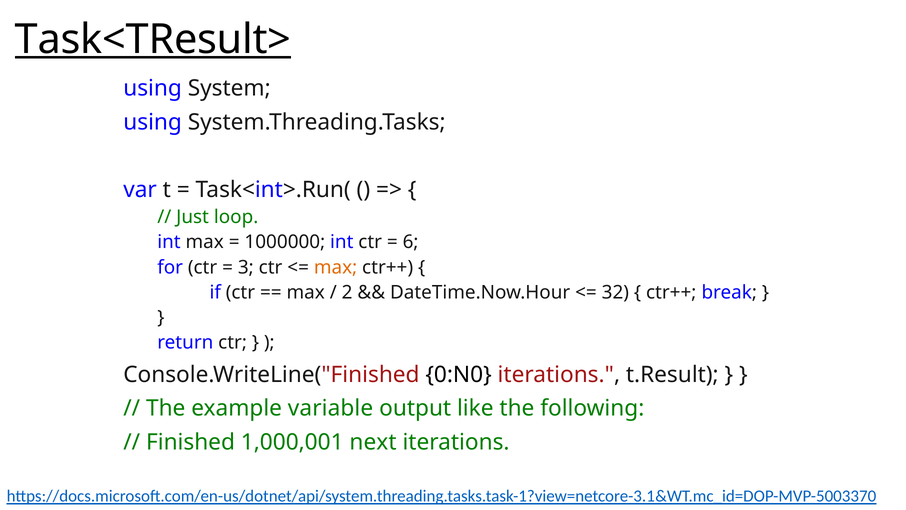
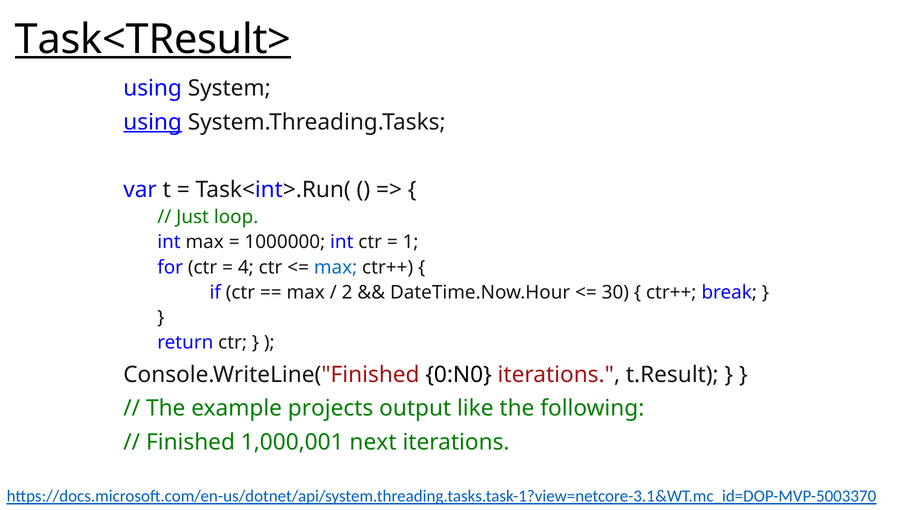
using underline: none -> present (153, 122)
6: 6 -> 1 (411, 242)
3: 3 -> 4 (246, 267)
max colour: orange -> blue (336, 267)
32: 32 -> 30 (615, 292)
variable: variable -> projects (331, 408)
